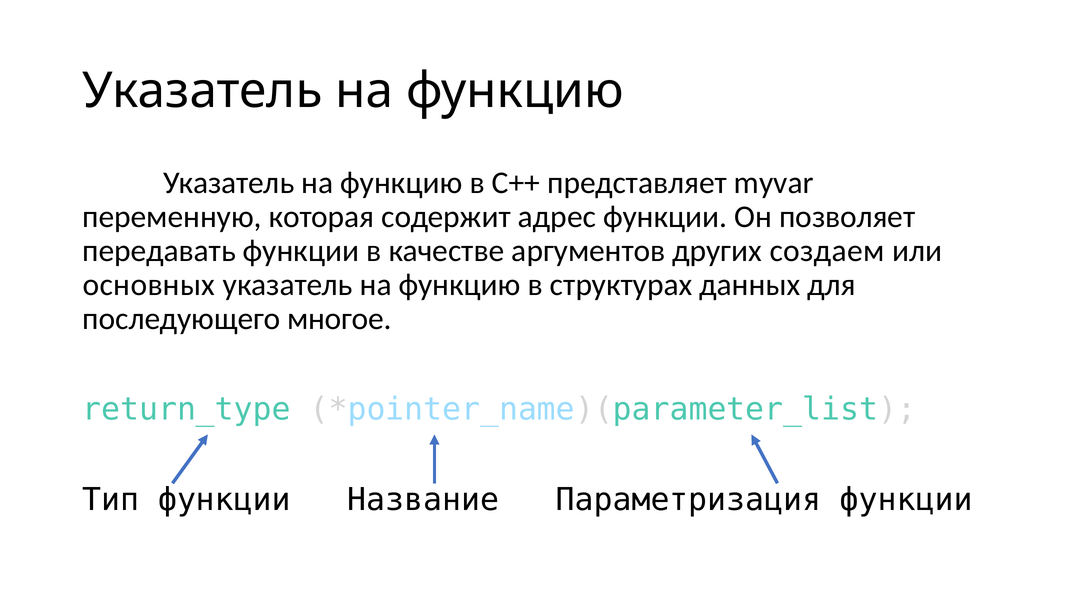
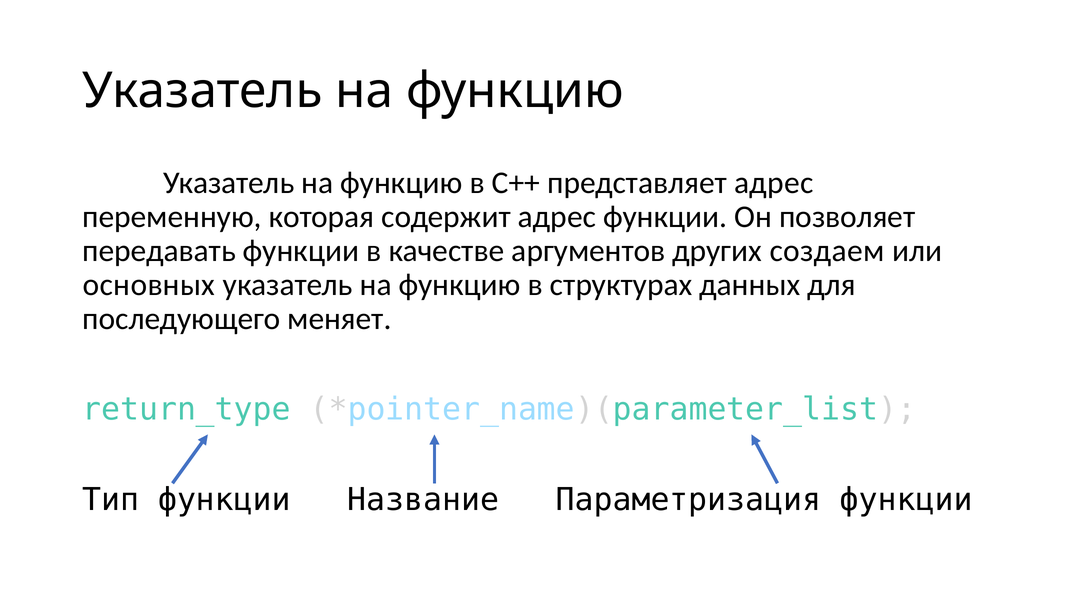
представляет myvar: myvar -> адрес (774, 183)
многое: многое -> меняет (339, 319)
